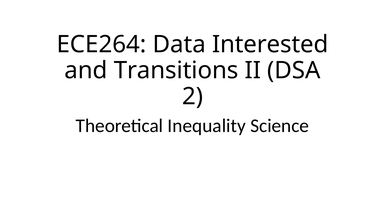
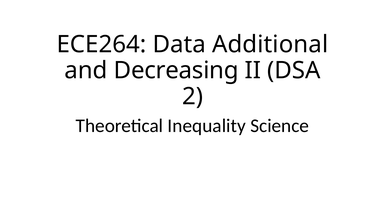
Interested: Interested -> Additional (270, 44)
Transitions: Transitions -> Decreasing (176, 70)
